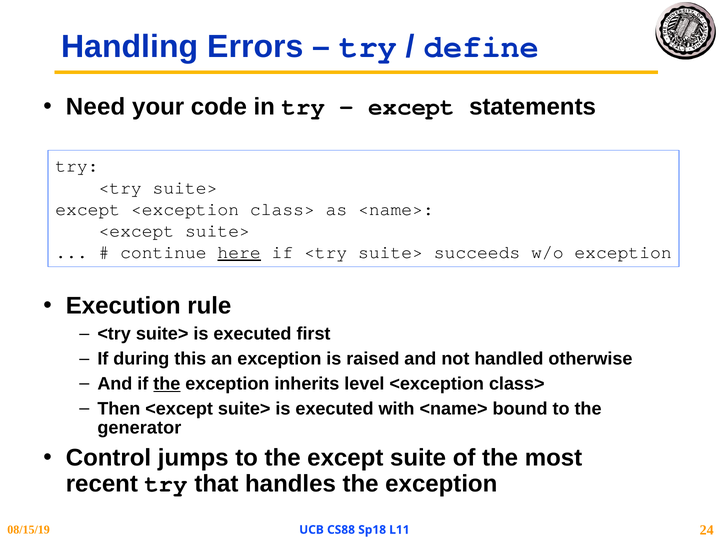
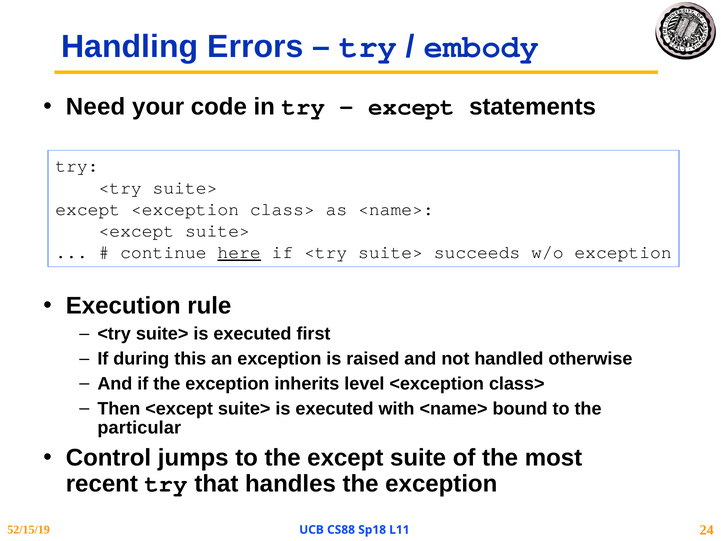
define: define -> embody (481, 47)
the underline: present -> none (167, 383)
generator: generator -> particular (139, 428)
08/15/19: 08/15/19 -> 52/15/19 (29, 530)
